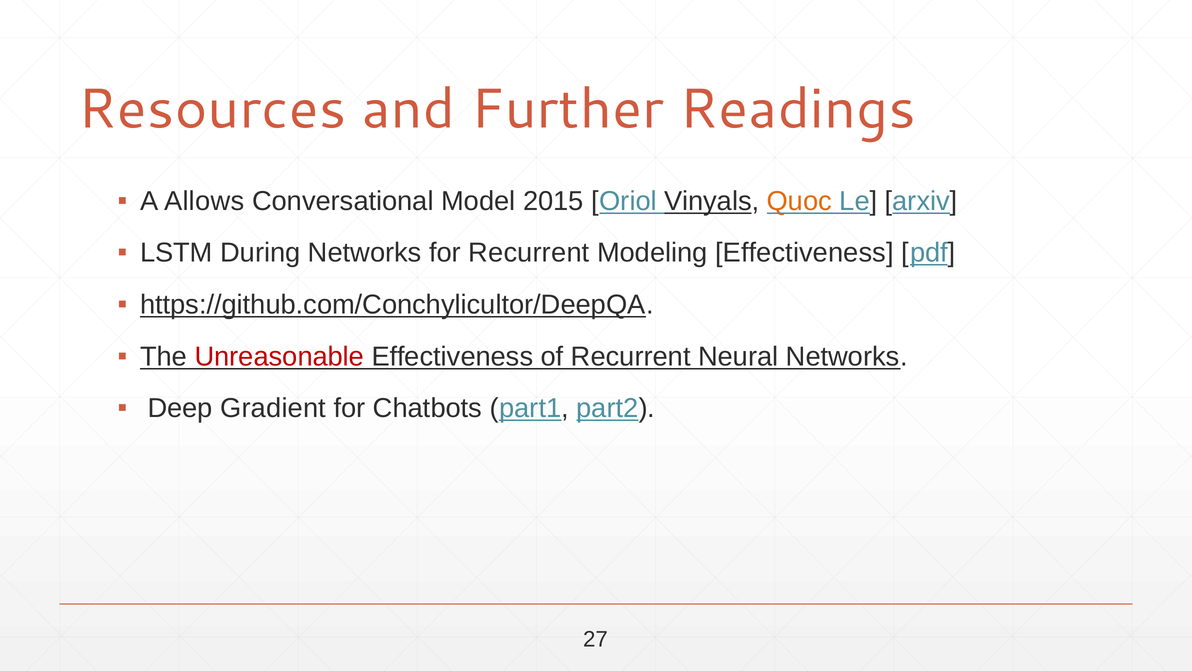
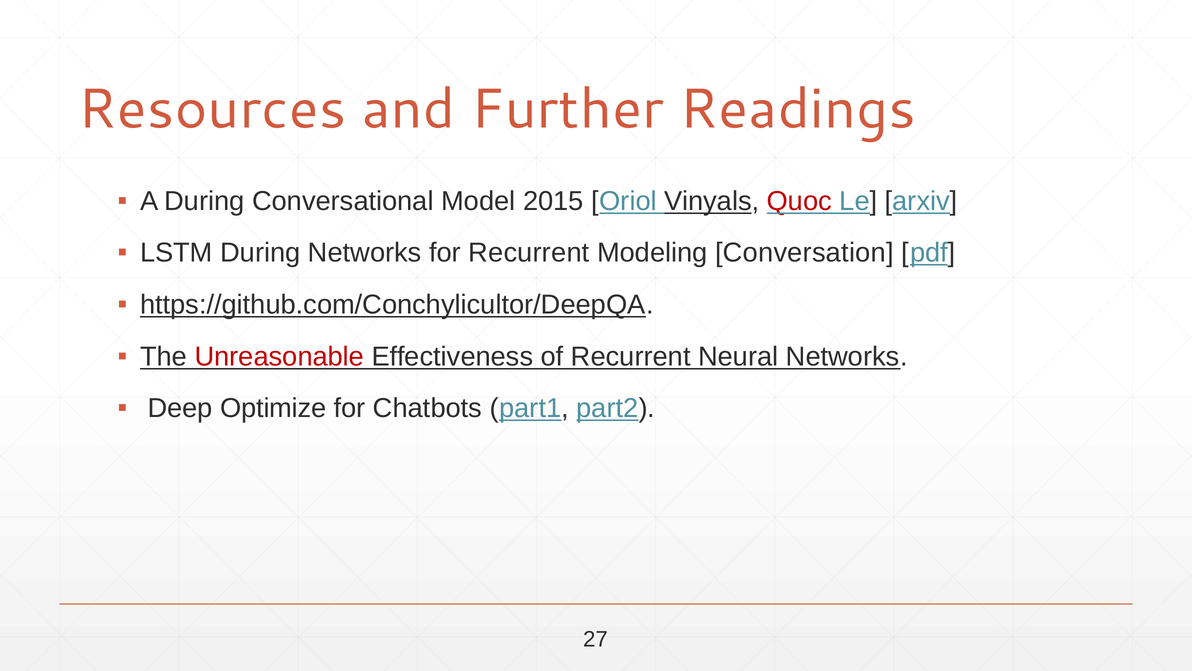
A Allows: Allows -> During (204, 201)
Quoc colour: orange -> red (799, 201)
Modeling Effectiveness: Effectiveness -> Conversation (804, 253)
Gradient: Gradient -> Optimize (273, 408)
